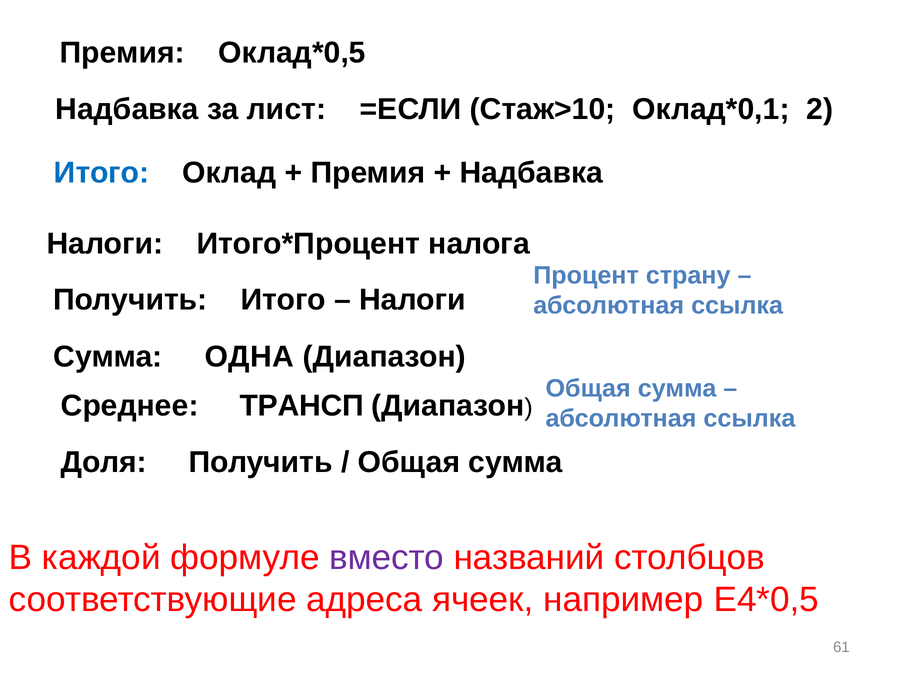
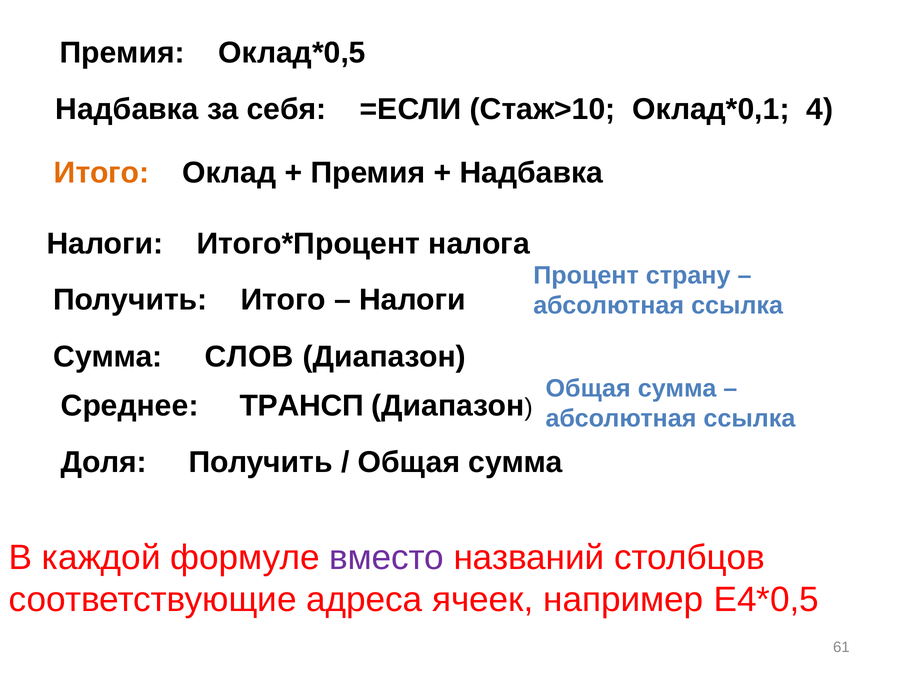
лист: лист -> себя (287, 109)
2: 2 -> 4 (820, 109)
Итого colour: blue -> orange (102, 173)
ОДНА: ОДНА -> СЛОВ (249, 357)
